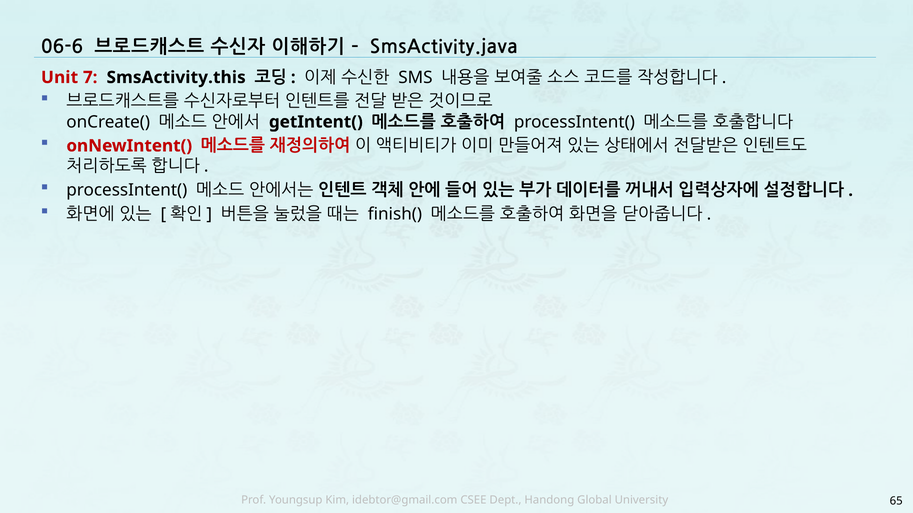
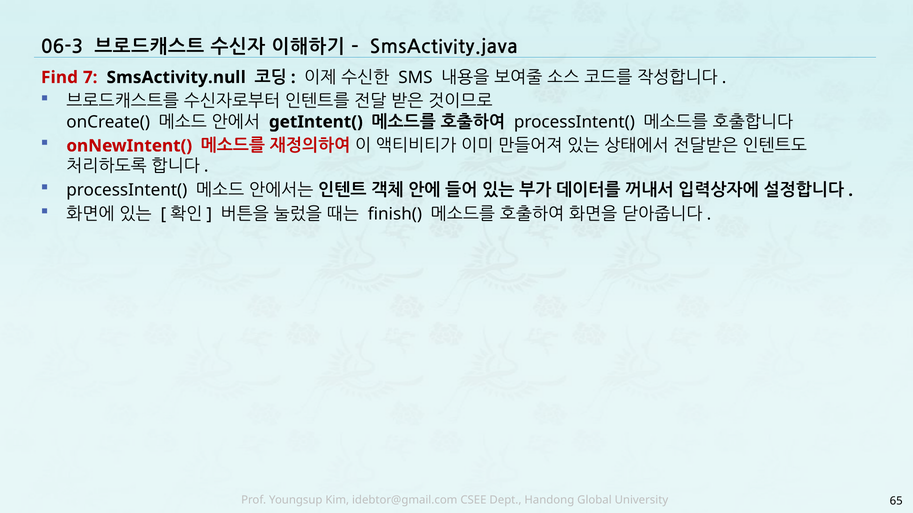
06-6: 06-6 -> 06-3 (62, 47)
Unit: Unit -> Find (60, 77)
SmsActivity.this: SmsActivity.this -> SmsActivity.null (176, 77)
